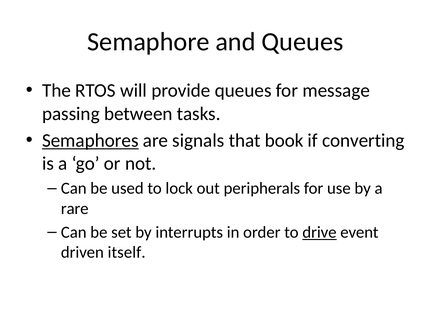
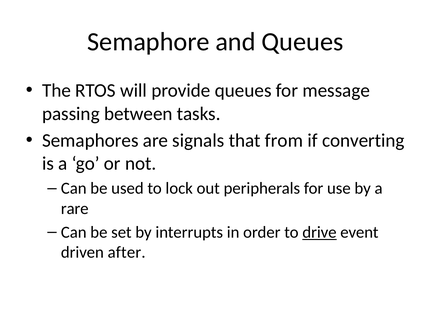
Semaphores underline: present -> none (90, 140)
book: book -> from (284, 140)
itself: itself -> after (127, 252)
